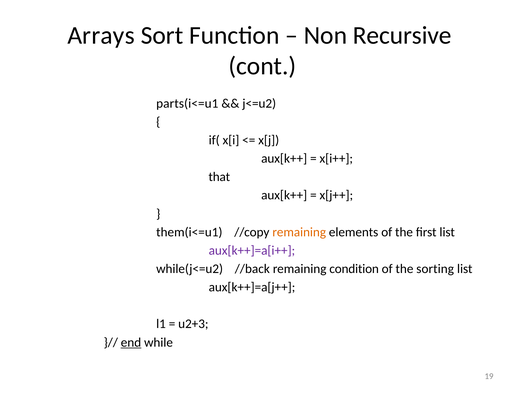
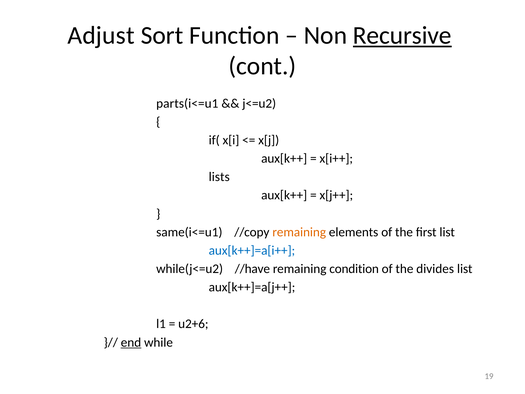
Arrays: Arrays -> Adjust (101, 35)
Recursive underline: none -> present (402, 35)
that: that -> lists (219, 177)
them(i<=u1: them(i<=u1 -> same(i<=u1 (189, 232)
aux[k++]=a[i++ colour: purple -> blue (252, 250)
//back: //back -> //have (252, 269)
sorting: sorting -> divides (435, 269)
u2+3: u2+3 -> u2+6 (193, 324)
